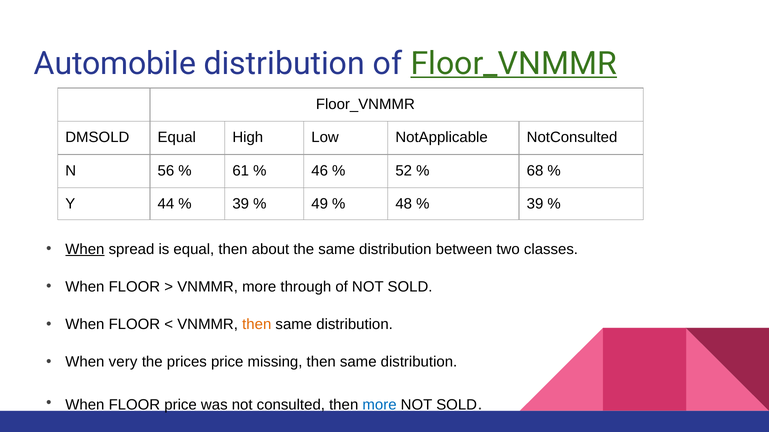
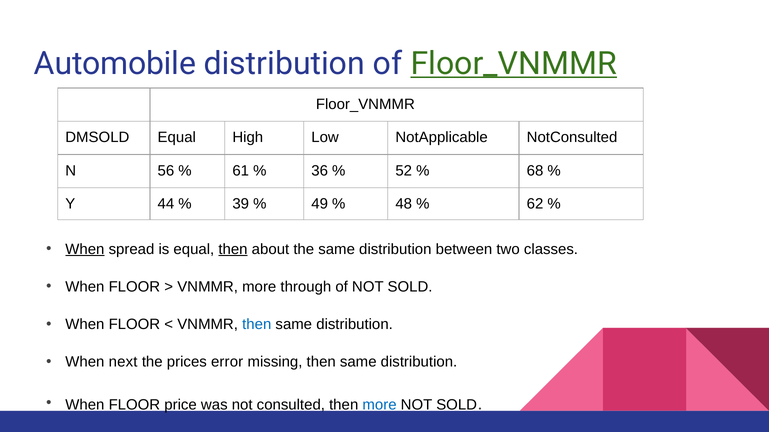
46: 46 -> 36 (320, 171)
39: 39 -> 62 (535, 204)
then underline: none -> present (233, 249)
then colour: orange -> blue (257, 325)
very: very -> next (123, 363)
prices price: price -> error (227, 363)
